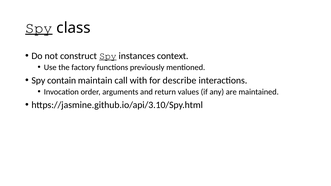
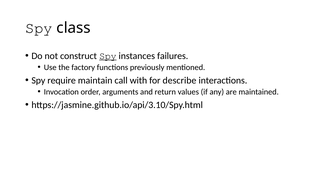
Spy underline: present -> none (39, 28)
context: context -> failures (173, 56)
contain: contain -> require (62, 80)
